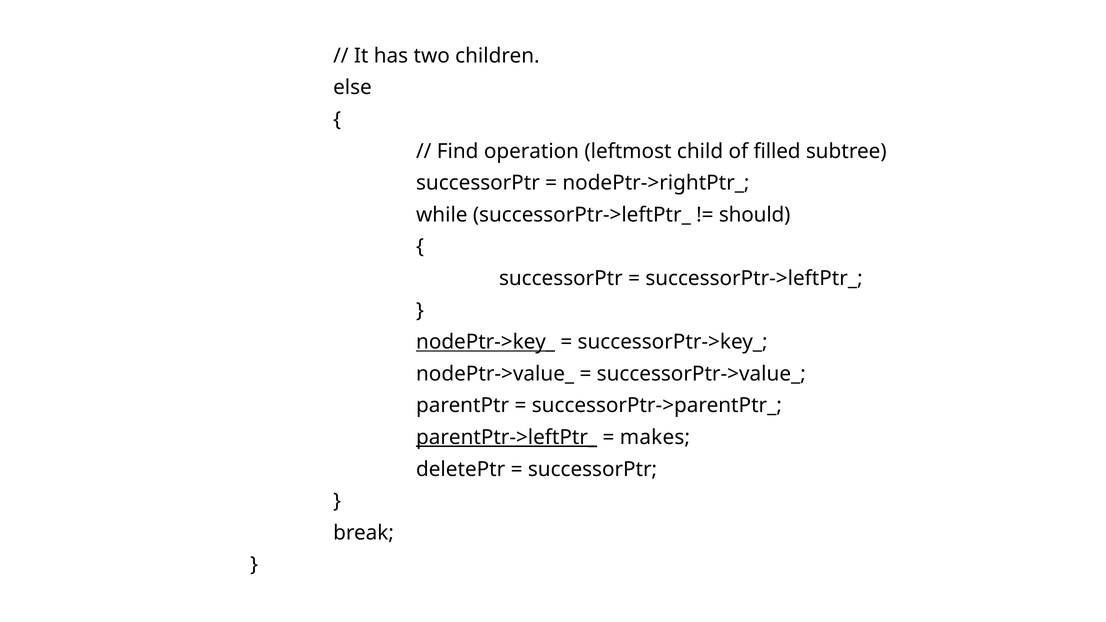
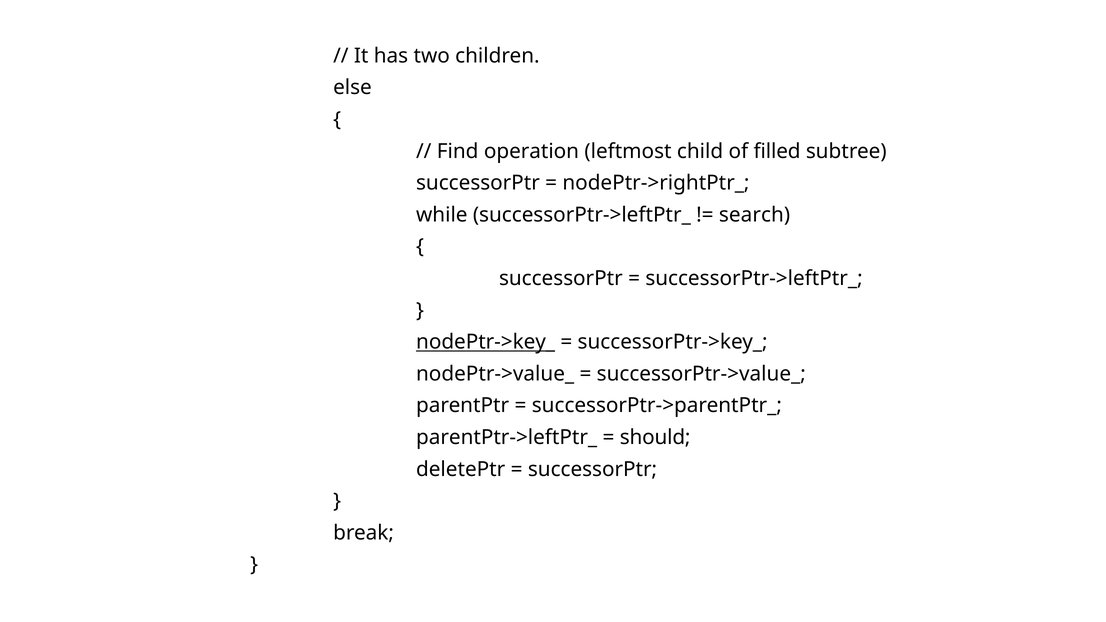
should: should -> search (755, 215)
parentPtr->leftPtr_ underline: present -> none (507, 438)
makes: makes -> should (655, 438)
